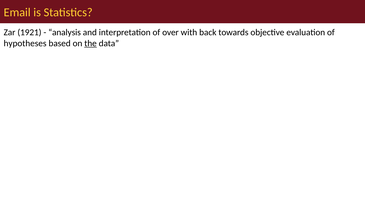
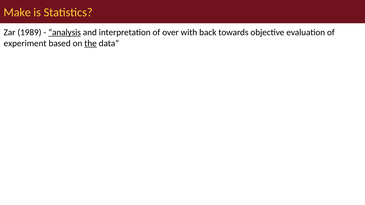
Email: Email -> Make (17, 12)
1921: 1921 -> 1989 (29, 32)
analysis underline: none -> present (65, 32)
hypotheses: hypotheses -> experiment (25, 43)
